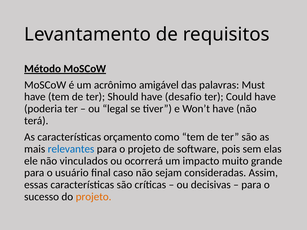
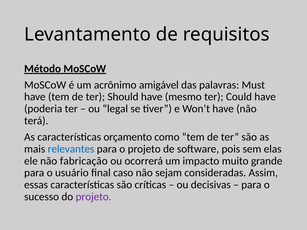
desafio: desafio -> mesmo (183, 97)
vinculados: vinculados -> fabricação (84, 161)
projeto colour: orange -> purple (94, 197)
